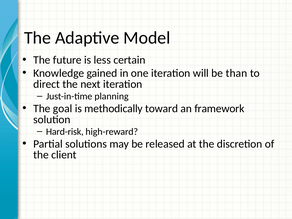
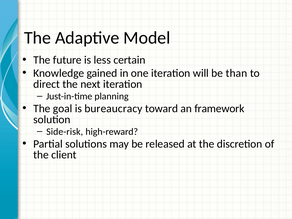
methodically: methodically -> bureaucracy (113, 109)
Hard-risk: Hard-risk -> Side-risk (65, 132)
